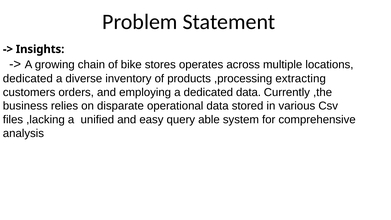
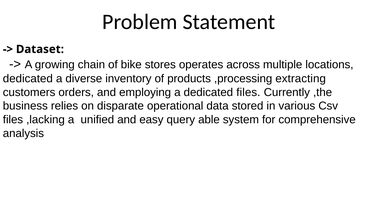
Insights: Insights -> Dataset (40, 49)
dedicated data: data -> files (248, 92)
